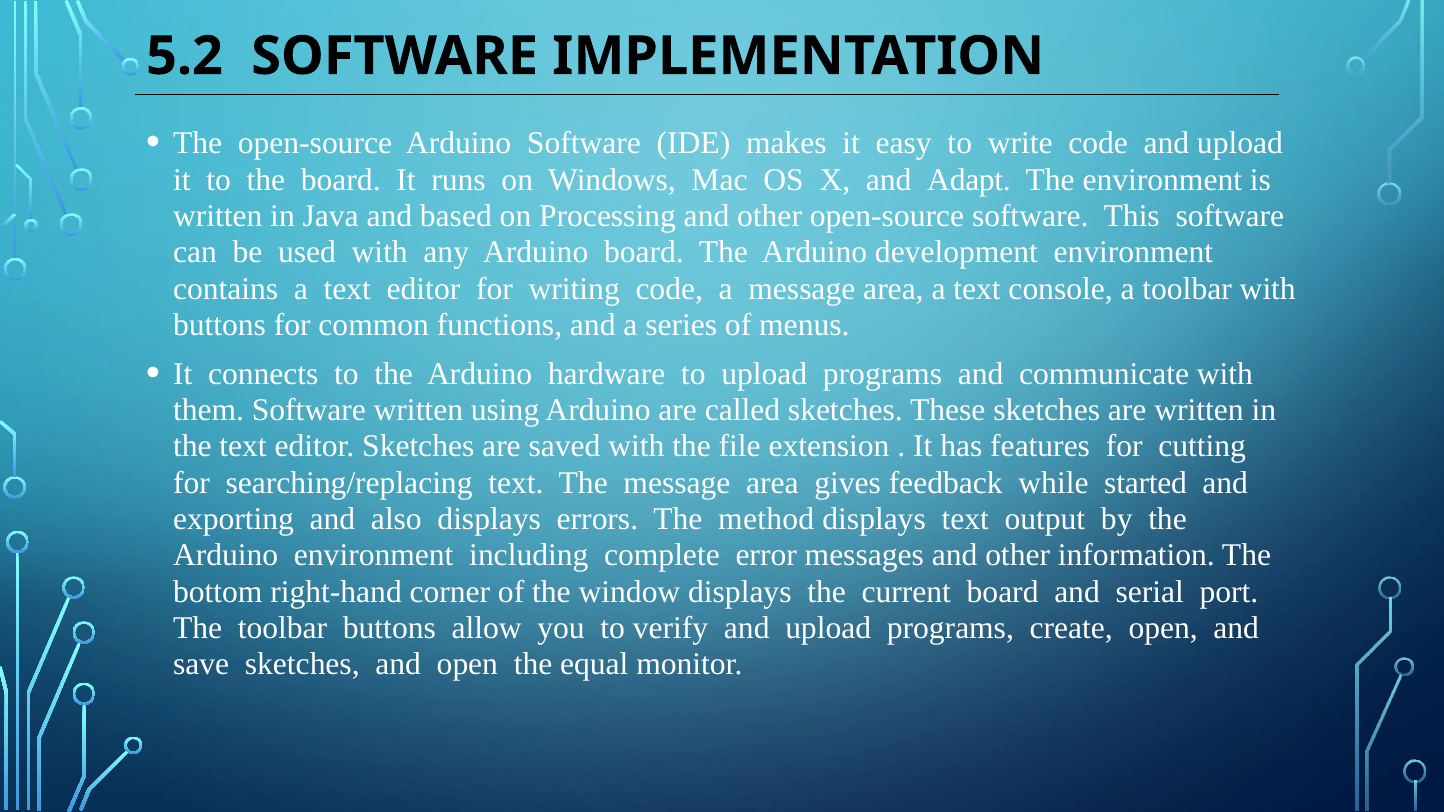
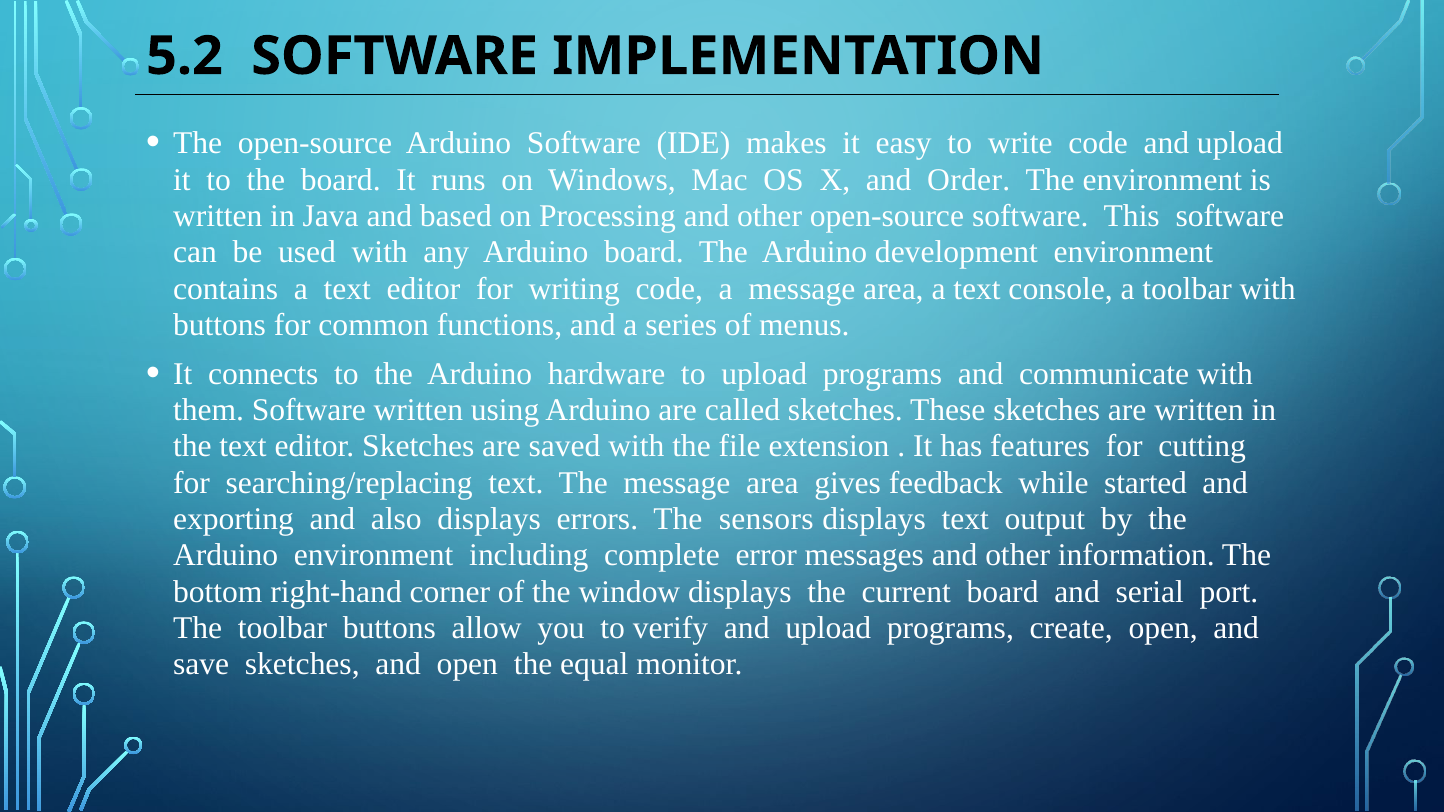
Adapt: Adapt -> Order (969, 180)
method: method -> sensors (766, 519)
